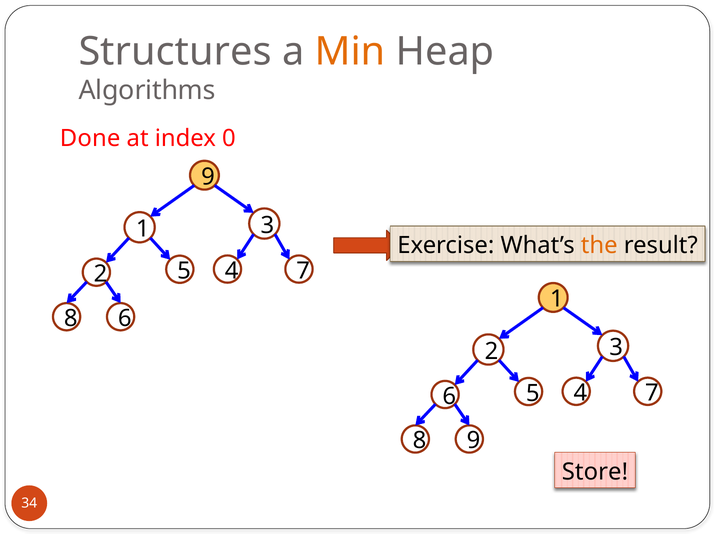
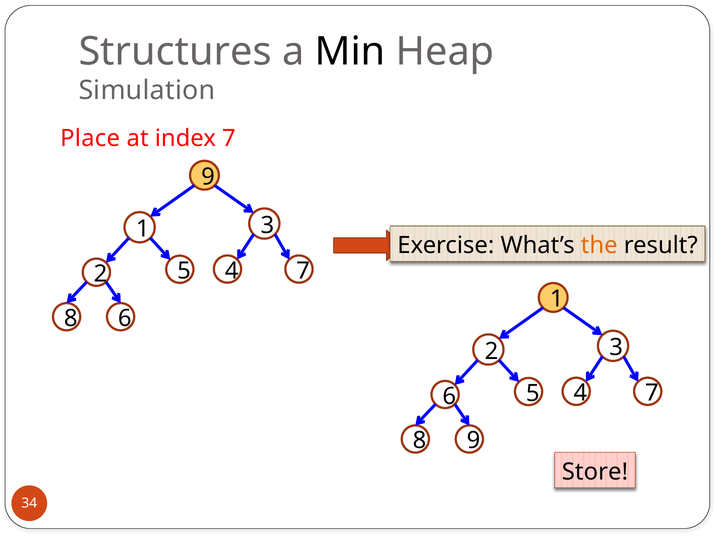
Min colour: orange -> black (350, 52)
Algorithms: Algorithms -> Simulation (147, 91)
Done: Done -> Place (90, 138)
index 0: 0 -> 7 (229, 138)
